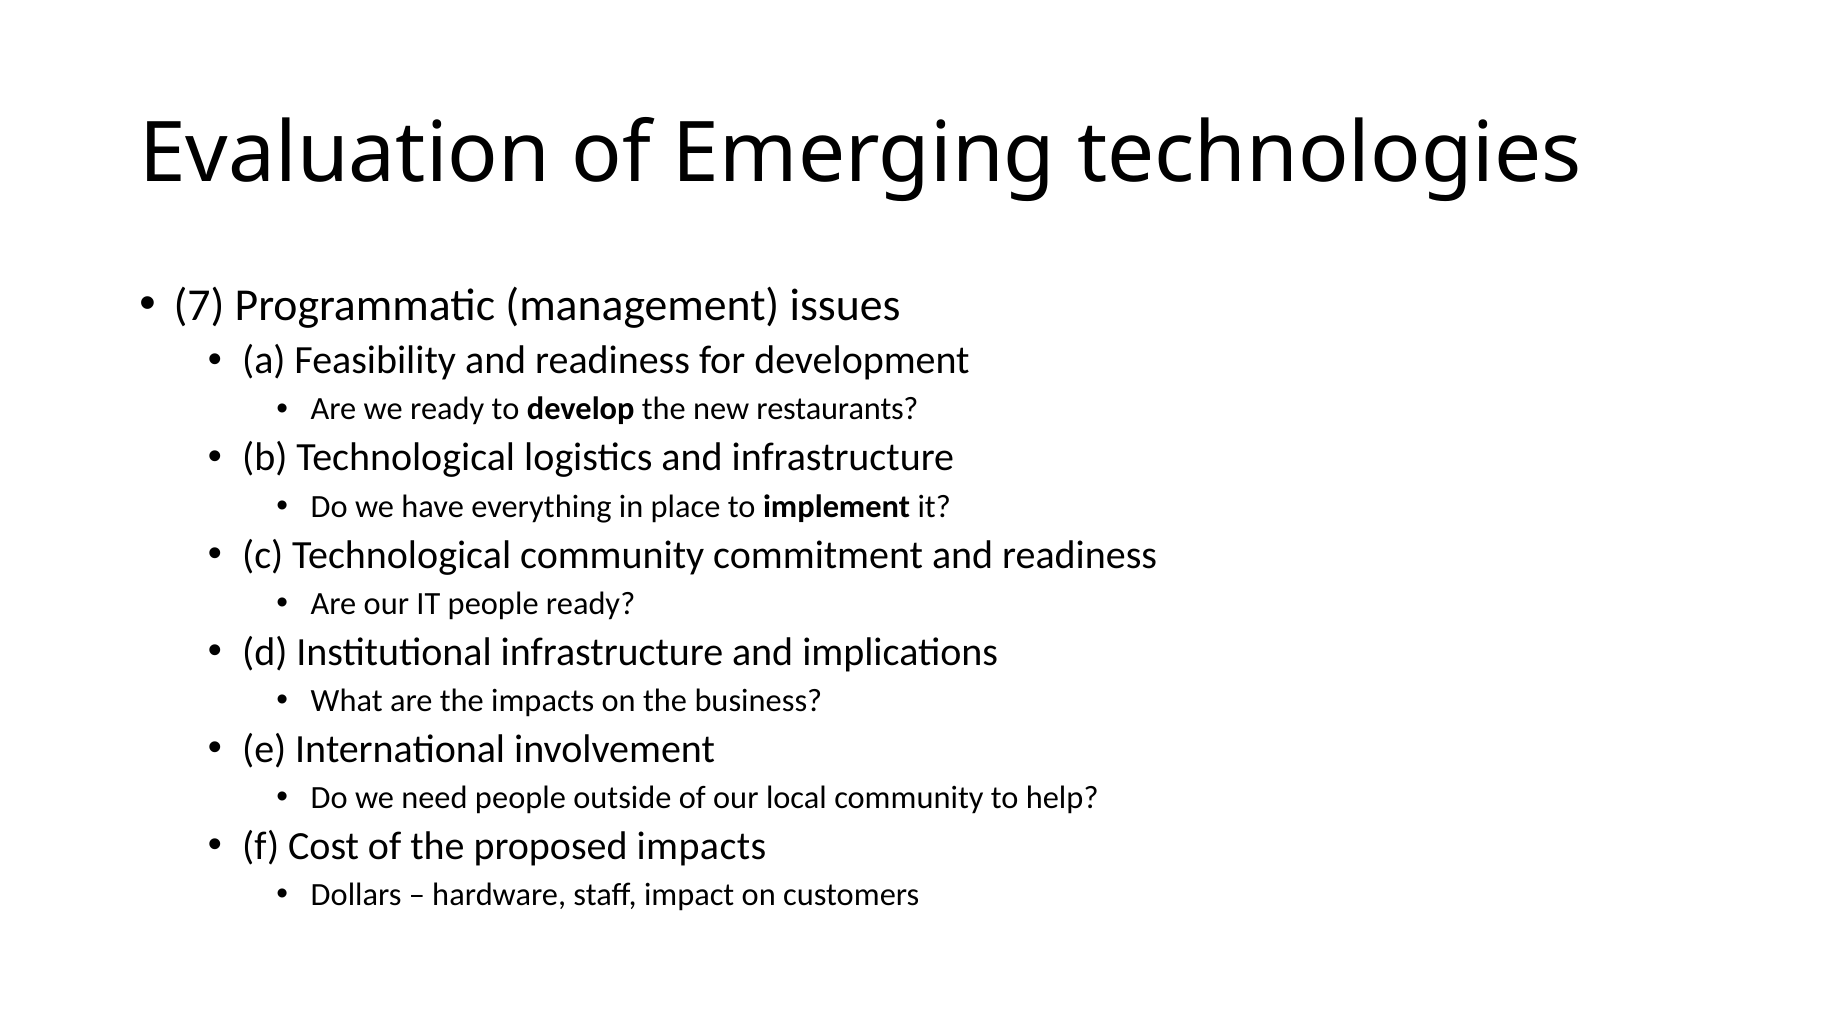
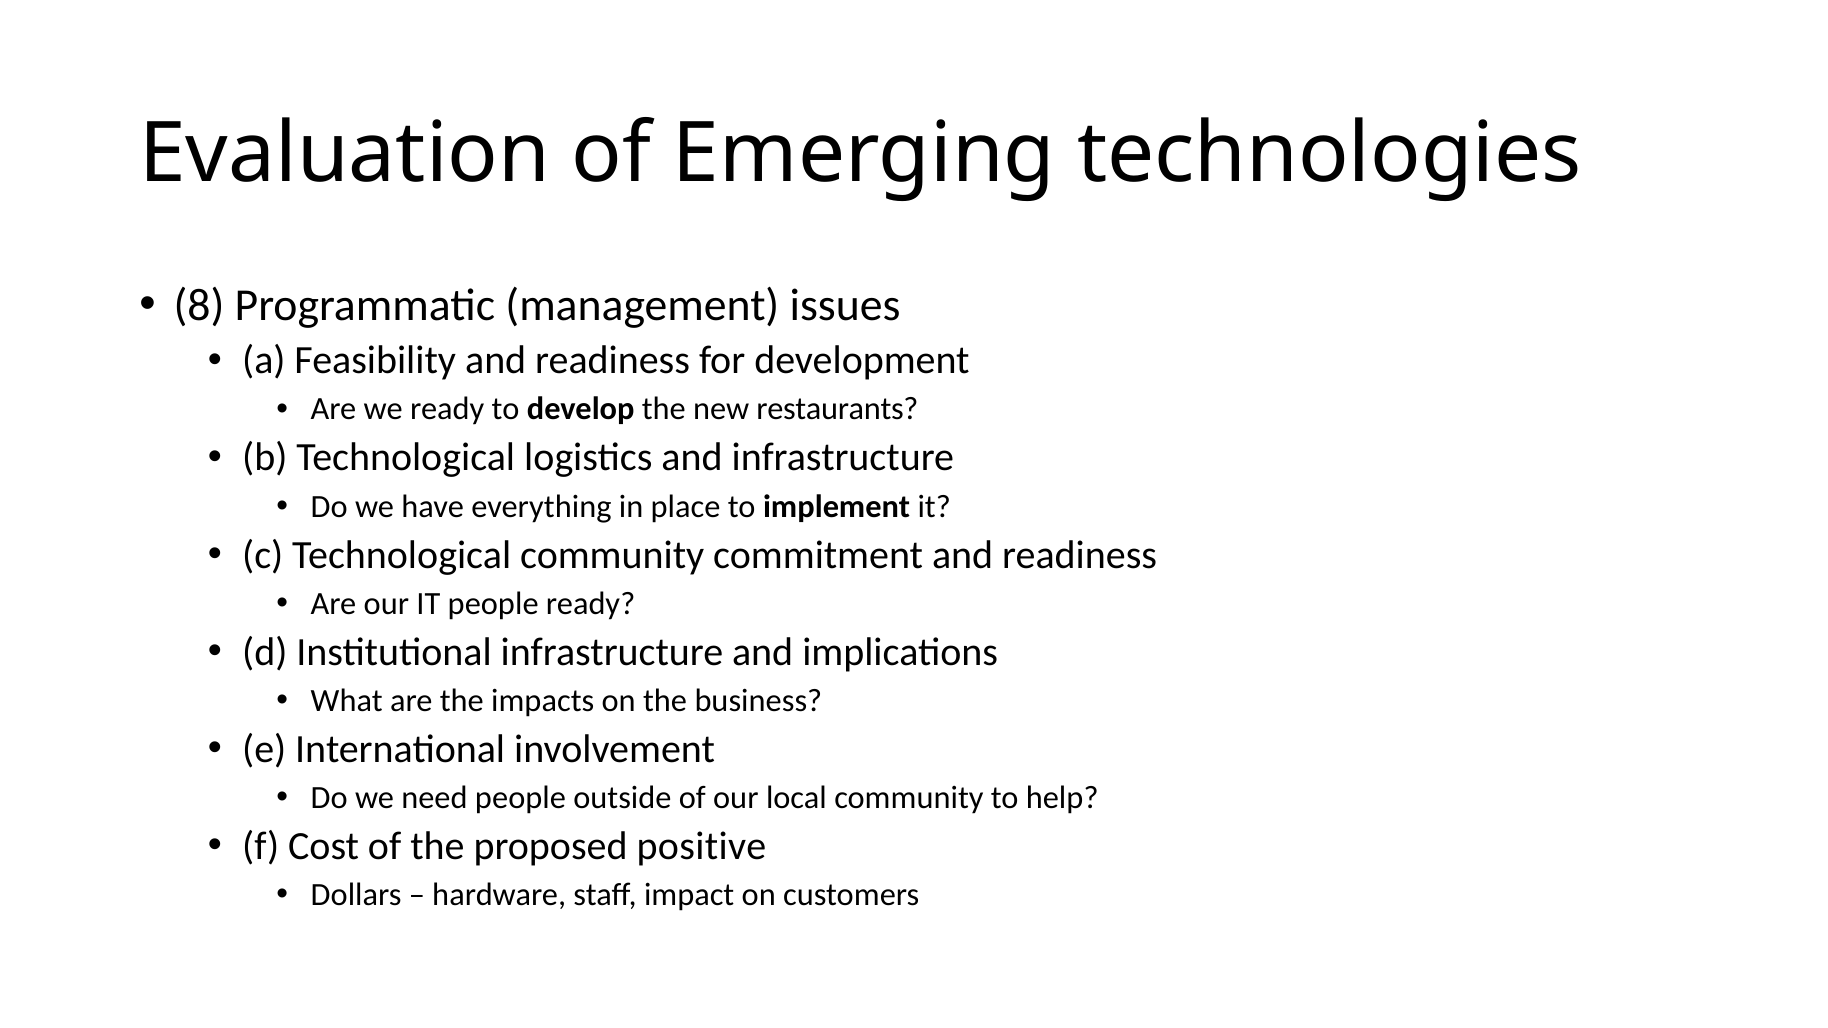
7: 7 -> 8 (199, 305)
proposed impacts: impacts -> positive (701, 847)
